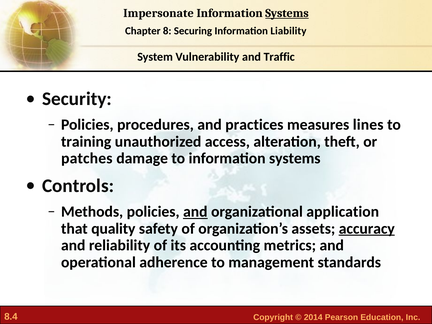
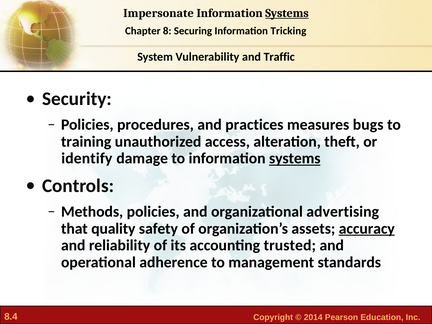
Liability: Liability -> Tricking (288, 31)
lines: lines -> bugs (368, 125)
patches: patches -> identify (87, 159)
systems underline: none -> present (295, 159)
and underline: present -> none (195, 212)
application: application -> advertising (343, 212)
metrics: metrics -> trusted (290, 245)
